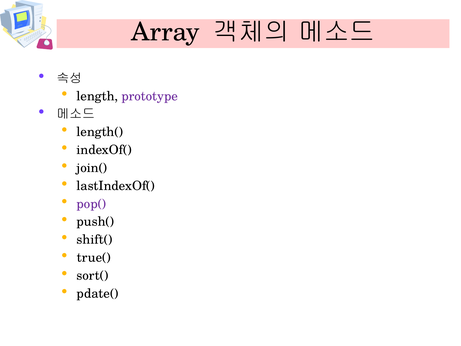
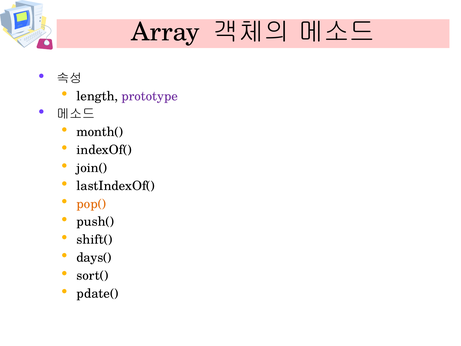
length(: length( -> month( (100, 132)
pop( colour: purple -> orange (91, 204)
true(: true( -> days( (94, 257)
